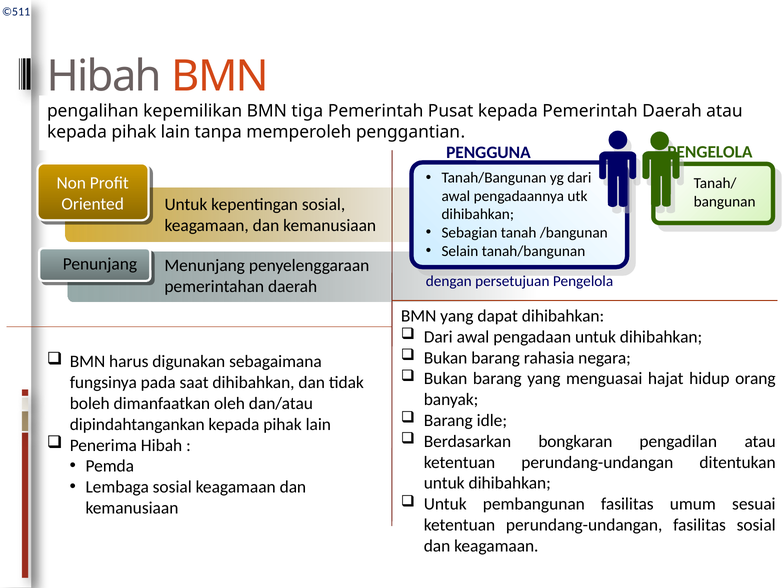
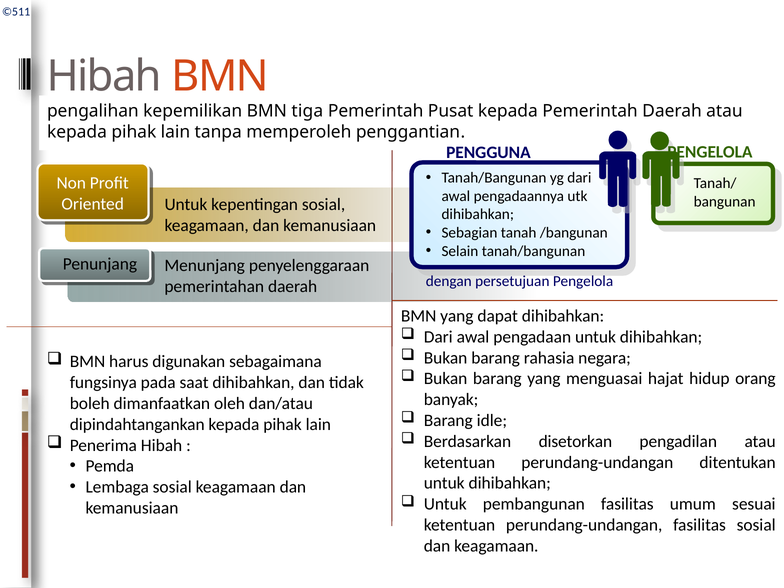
bongkaran: bongkaran -> disetorkan (575, 441)
